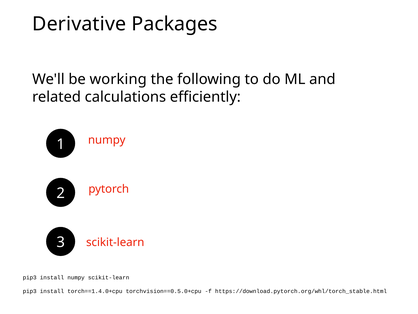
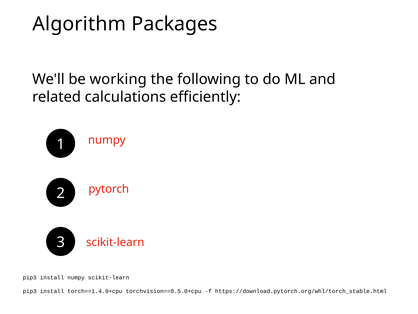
Derivative: Derivative -> Algorithm (79, 24)
